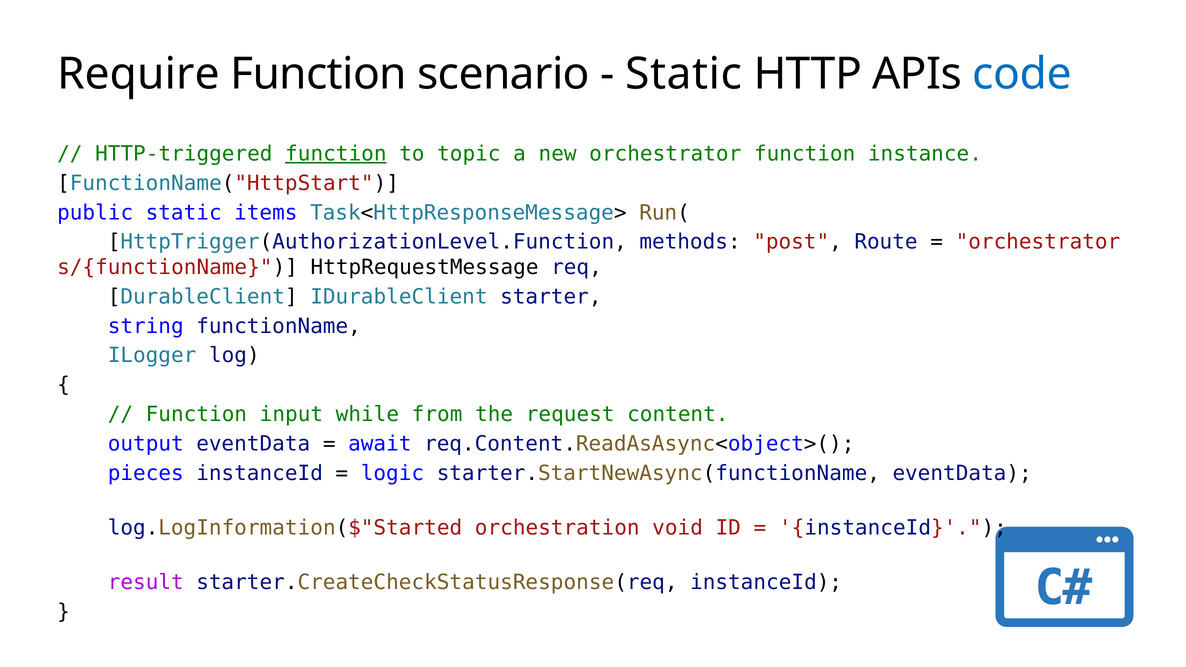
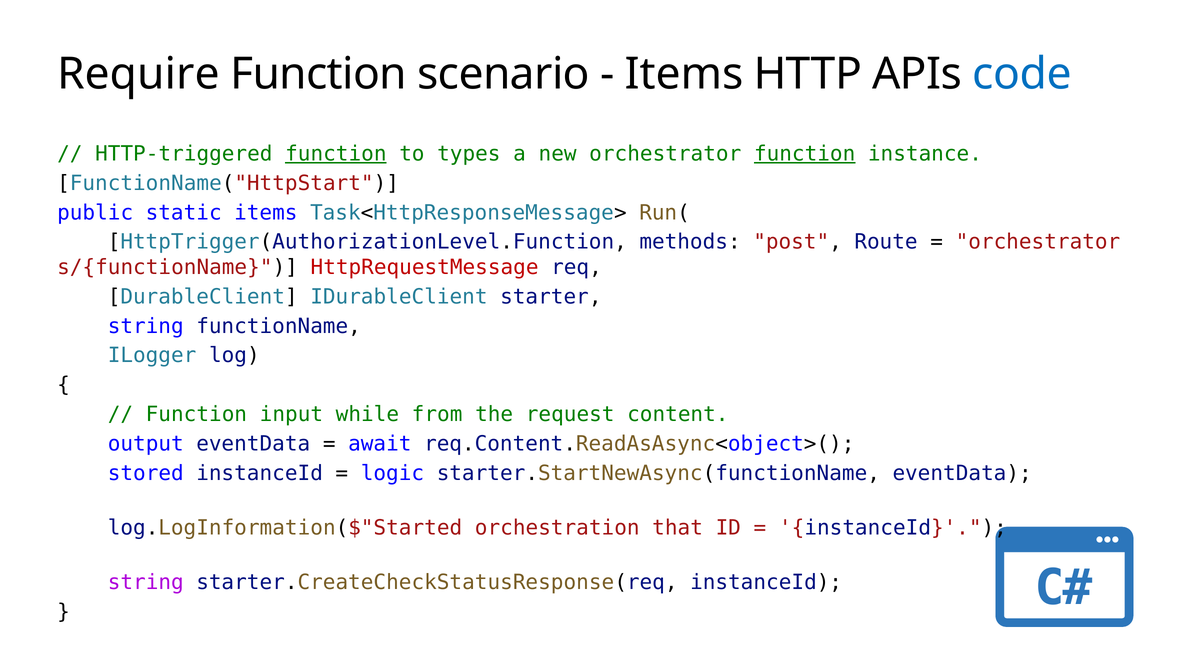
Static: Static -> Items (684, 74)
topic: topic -> types (469, 154)
function underline: none -> present (805, 154)
HttpRequestMessage colour: black -> red (425, 267)
pieces: pieces -> stored (146, 473)
void: void -> that (678, 528)
result: result -> string (146, 582)
